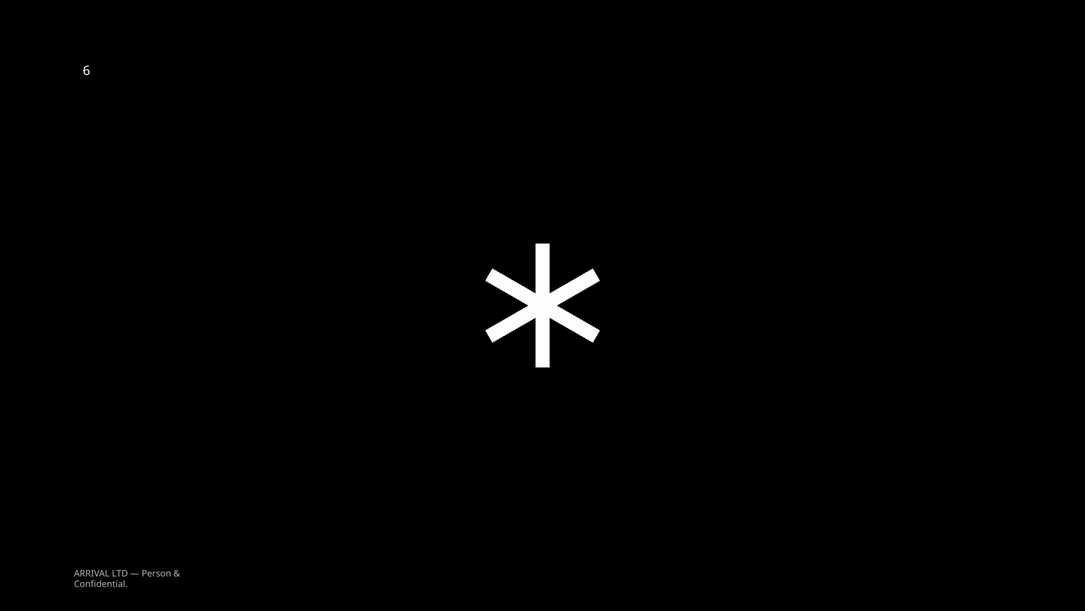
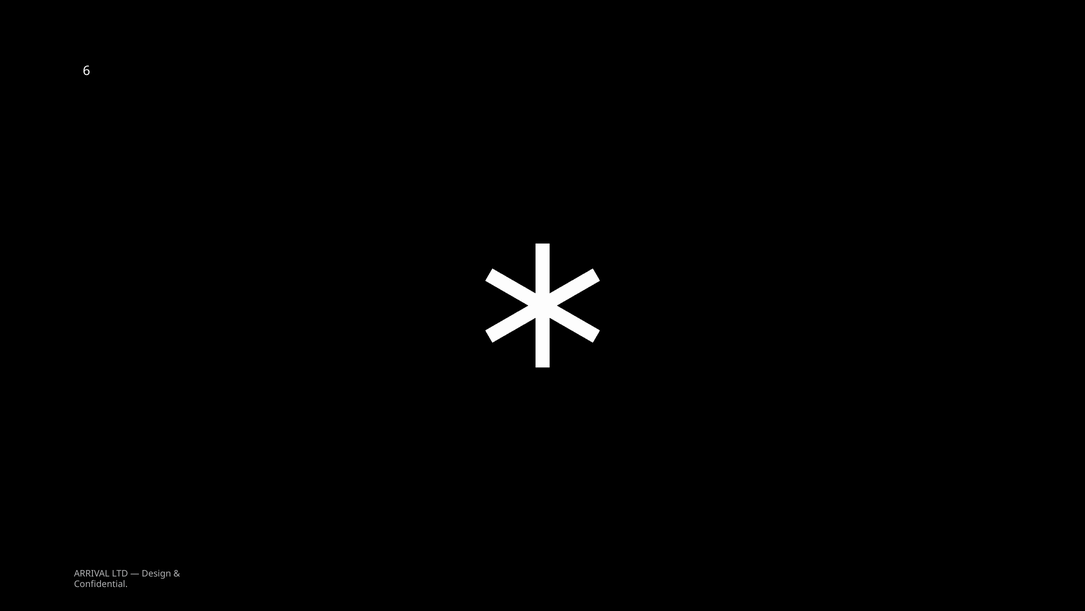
Person: Person -> Design (156, 573)
